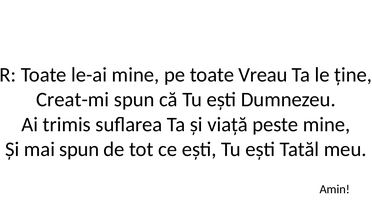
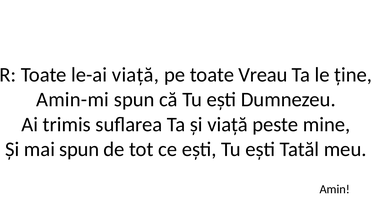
le-ai mine: mine -> viață (135, 74)
Creat-mi: Creat-mi -> Amin-mi (73, 99)
